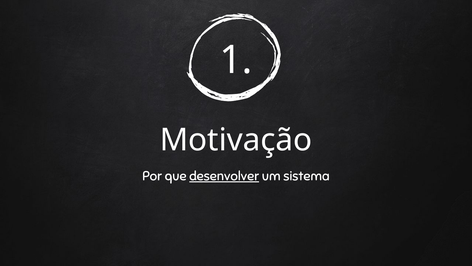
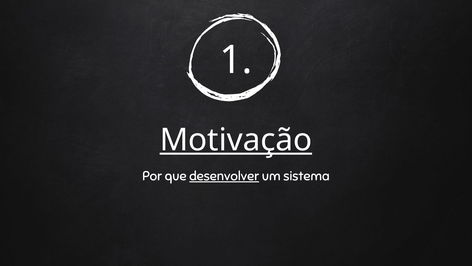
Motivação underline: none -> present (236, 140)
